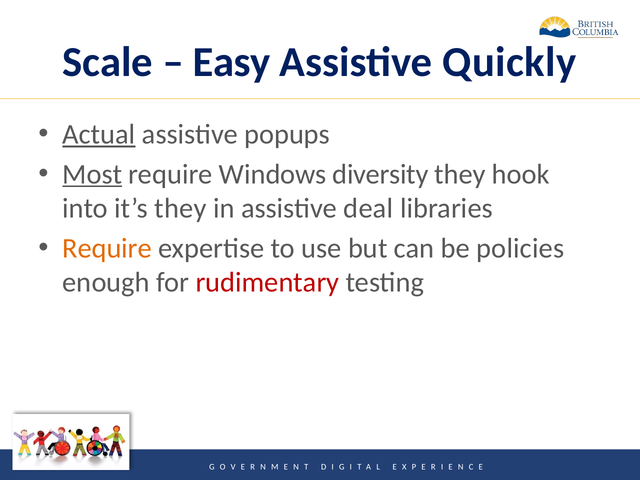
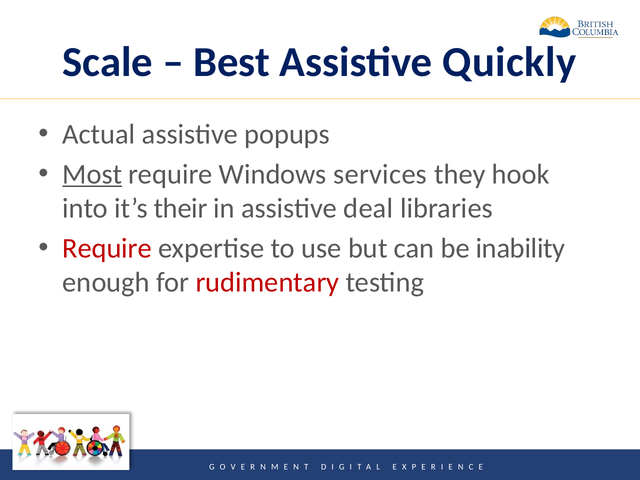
Easy: Easy -> Best (232, 62)
Actual underline: present -> none (99, 134)
diversity: diversity -> services (380, 174)
it’s they: they -> their (181, 208)
Require colour: orange -> red (107, 248)
policies: policies -> inability (521, 248)
